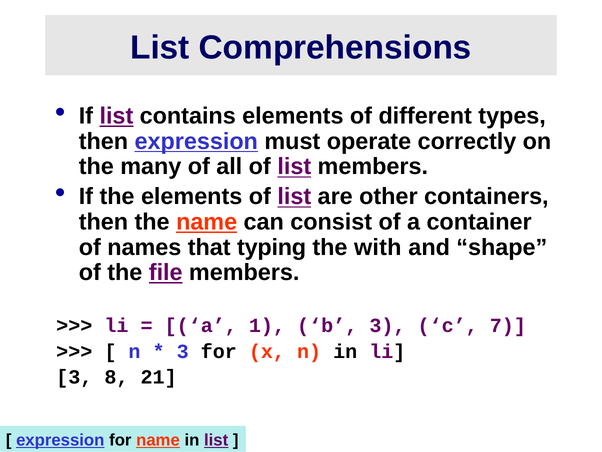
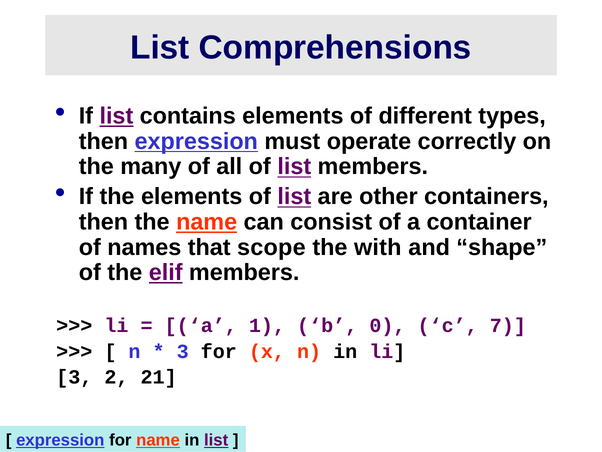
typing: typing -> scope (271, 247)
file: file -> elif (166, 272)
b 3: 3 -> 0 (387, 325)
8: 8 -> 2 (116, 377)
